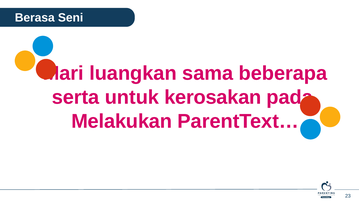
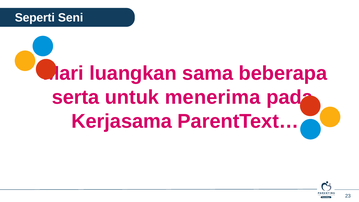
Berasa: Berasa -> Seperti (35, 18)
kerosakan: kerosakan -> menerima (213, 97)
Melakukan: Melakukan -> Kerjasama (122, 121)
